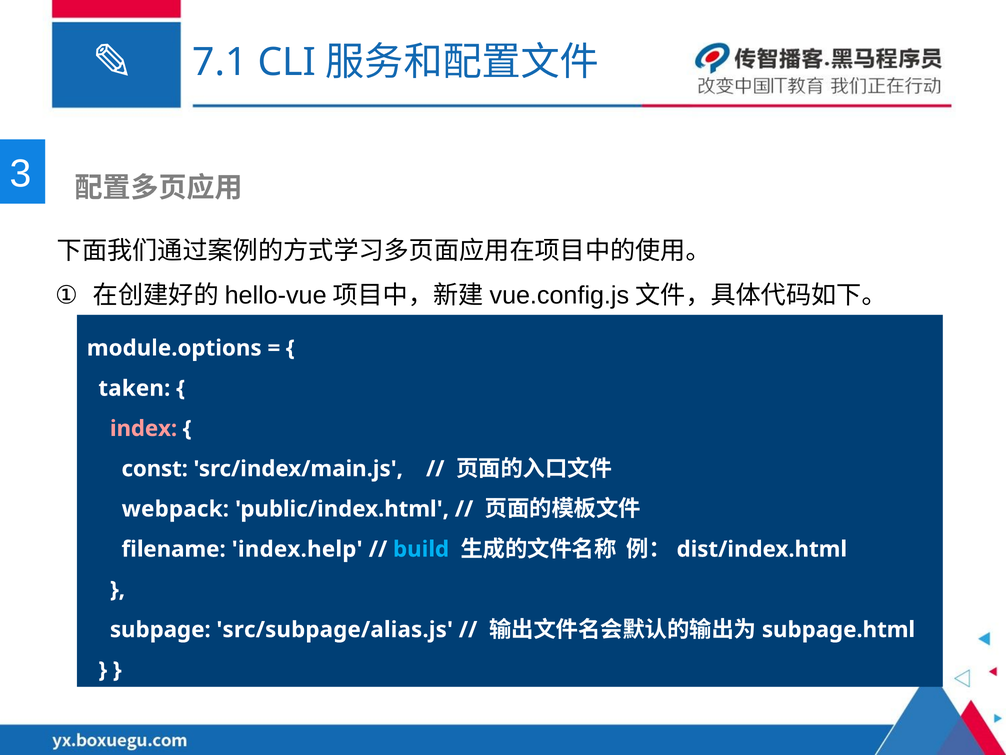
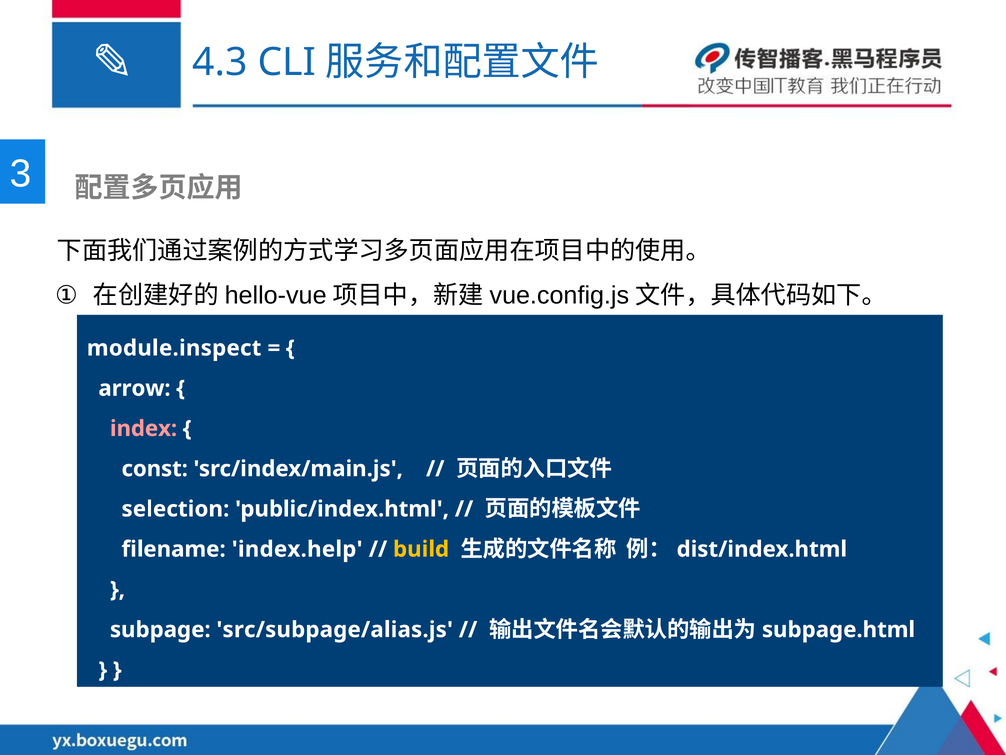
7.1: 7.1 -> 4.3 (220, 62)
module.options: module.options -> module.inspect (174, 348)
taken: taken -> arrow (134, 388)
webpack: webpack -> selection (175, 509)
build colour: light blue -> yellow (421, 549)
